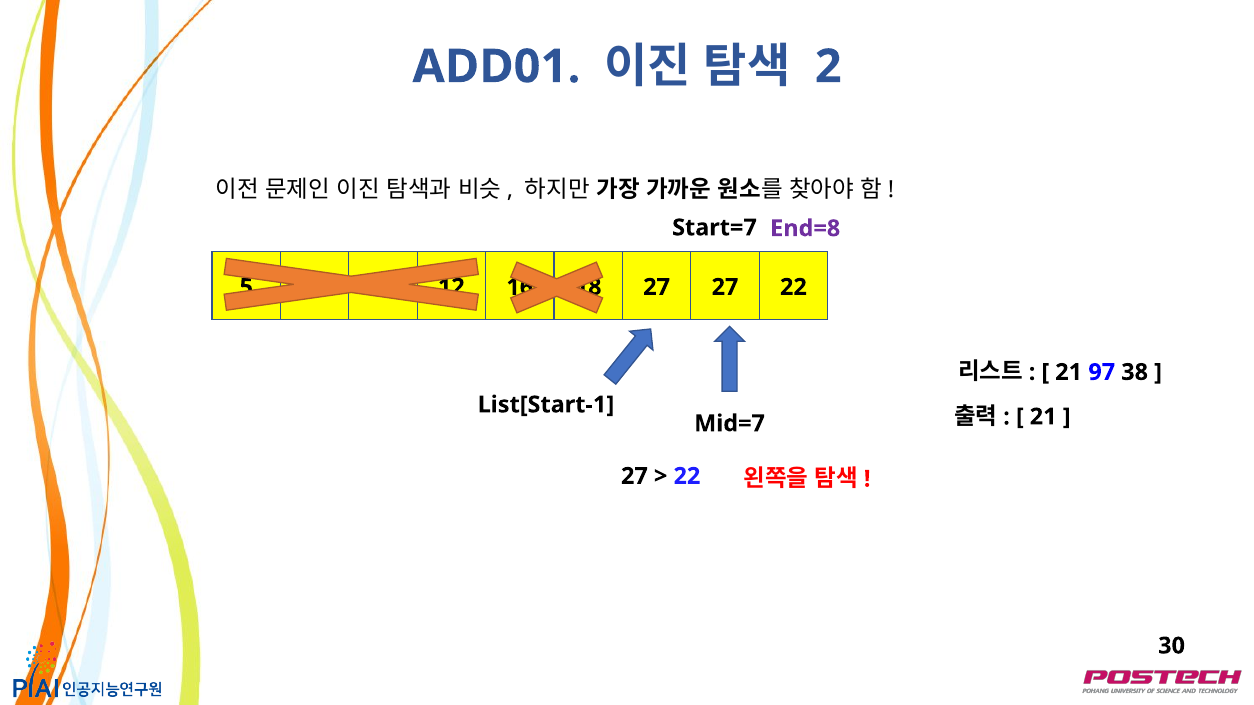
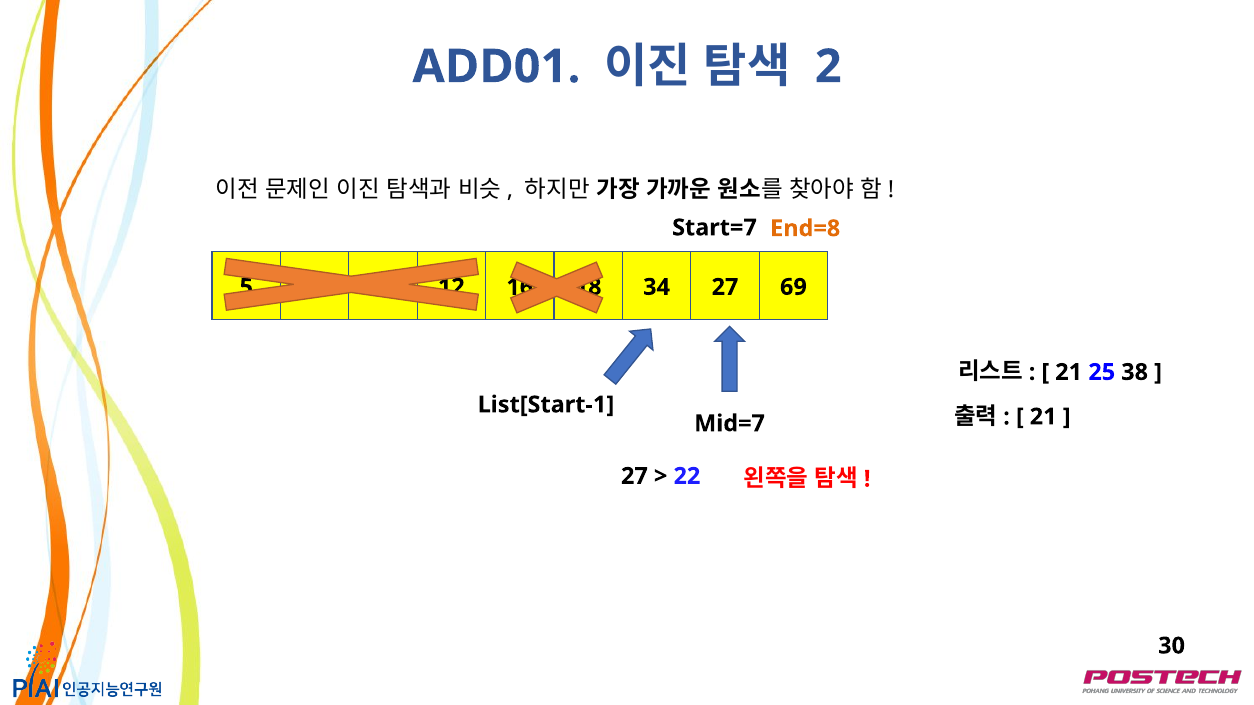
End=8 colour: purple -> orange (805, 229)
27: 27 -> 34 (657, 287)
27 22: 22 -> 69 (793, 287)
97: 97 -> 25 (1102, 372)
